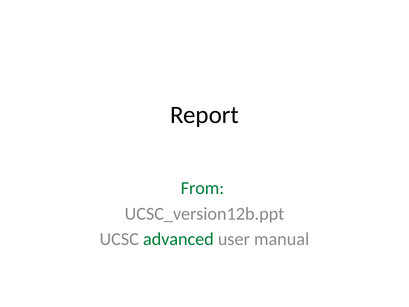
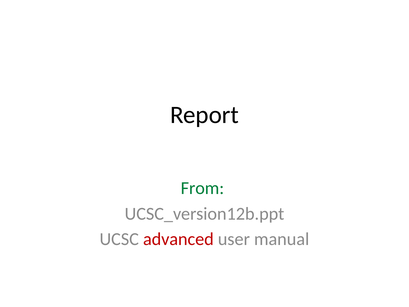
advanced colour: green -> red (178, 239)
